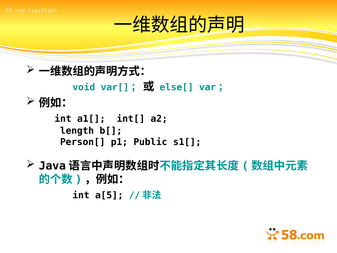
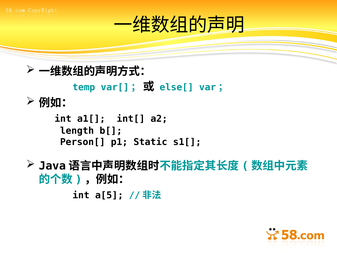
void: void -> temp (84, 87)
Public: Public -> Static (150, 142)
